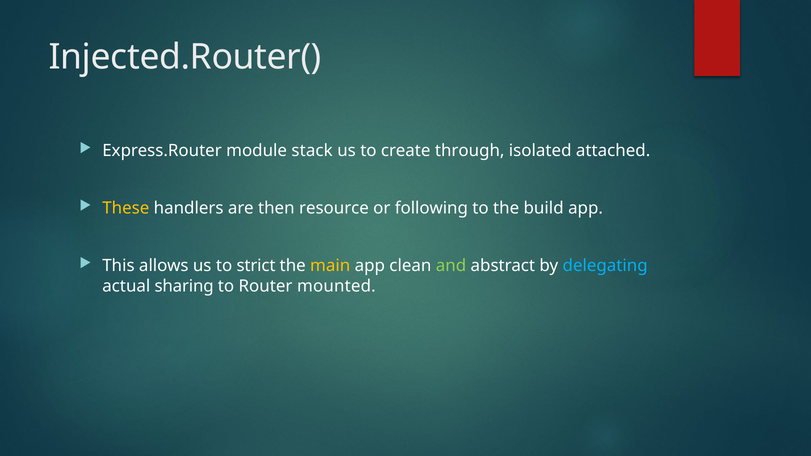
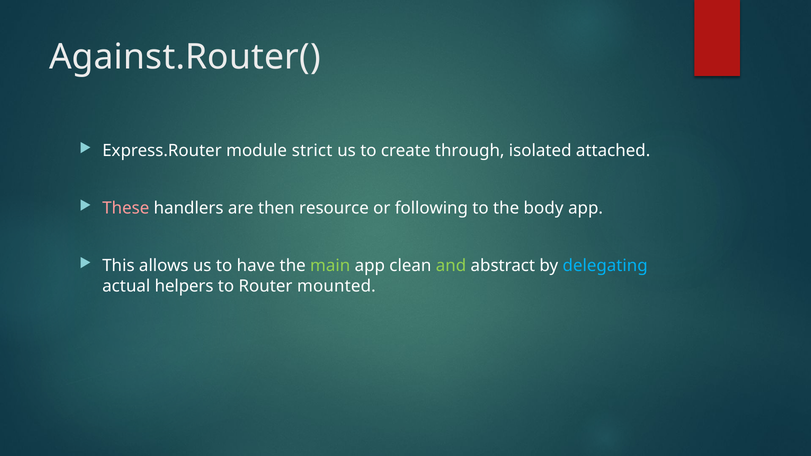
Injected.Router(: Injected.Router( -> Against.Router( (185, 57)
stack: stack -> strict (312, 151)
These colour: yellow -> pink (126, 208)
build: build -> body (544, 208)
strict: strict -> have (256, 266)
main colour: yellow -> light green (330, 266)
sharing: sharing -> helpers (184, 286)
